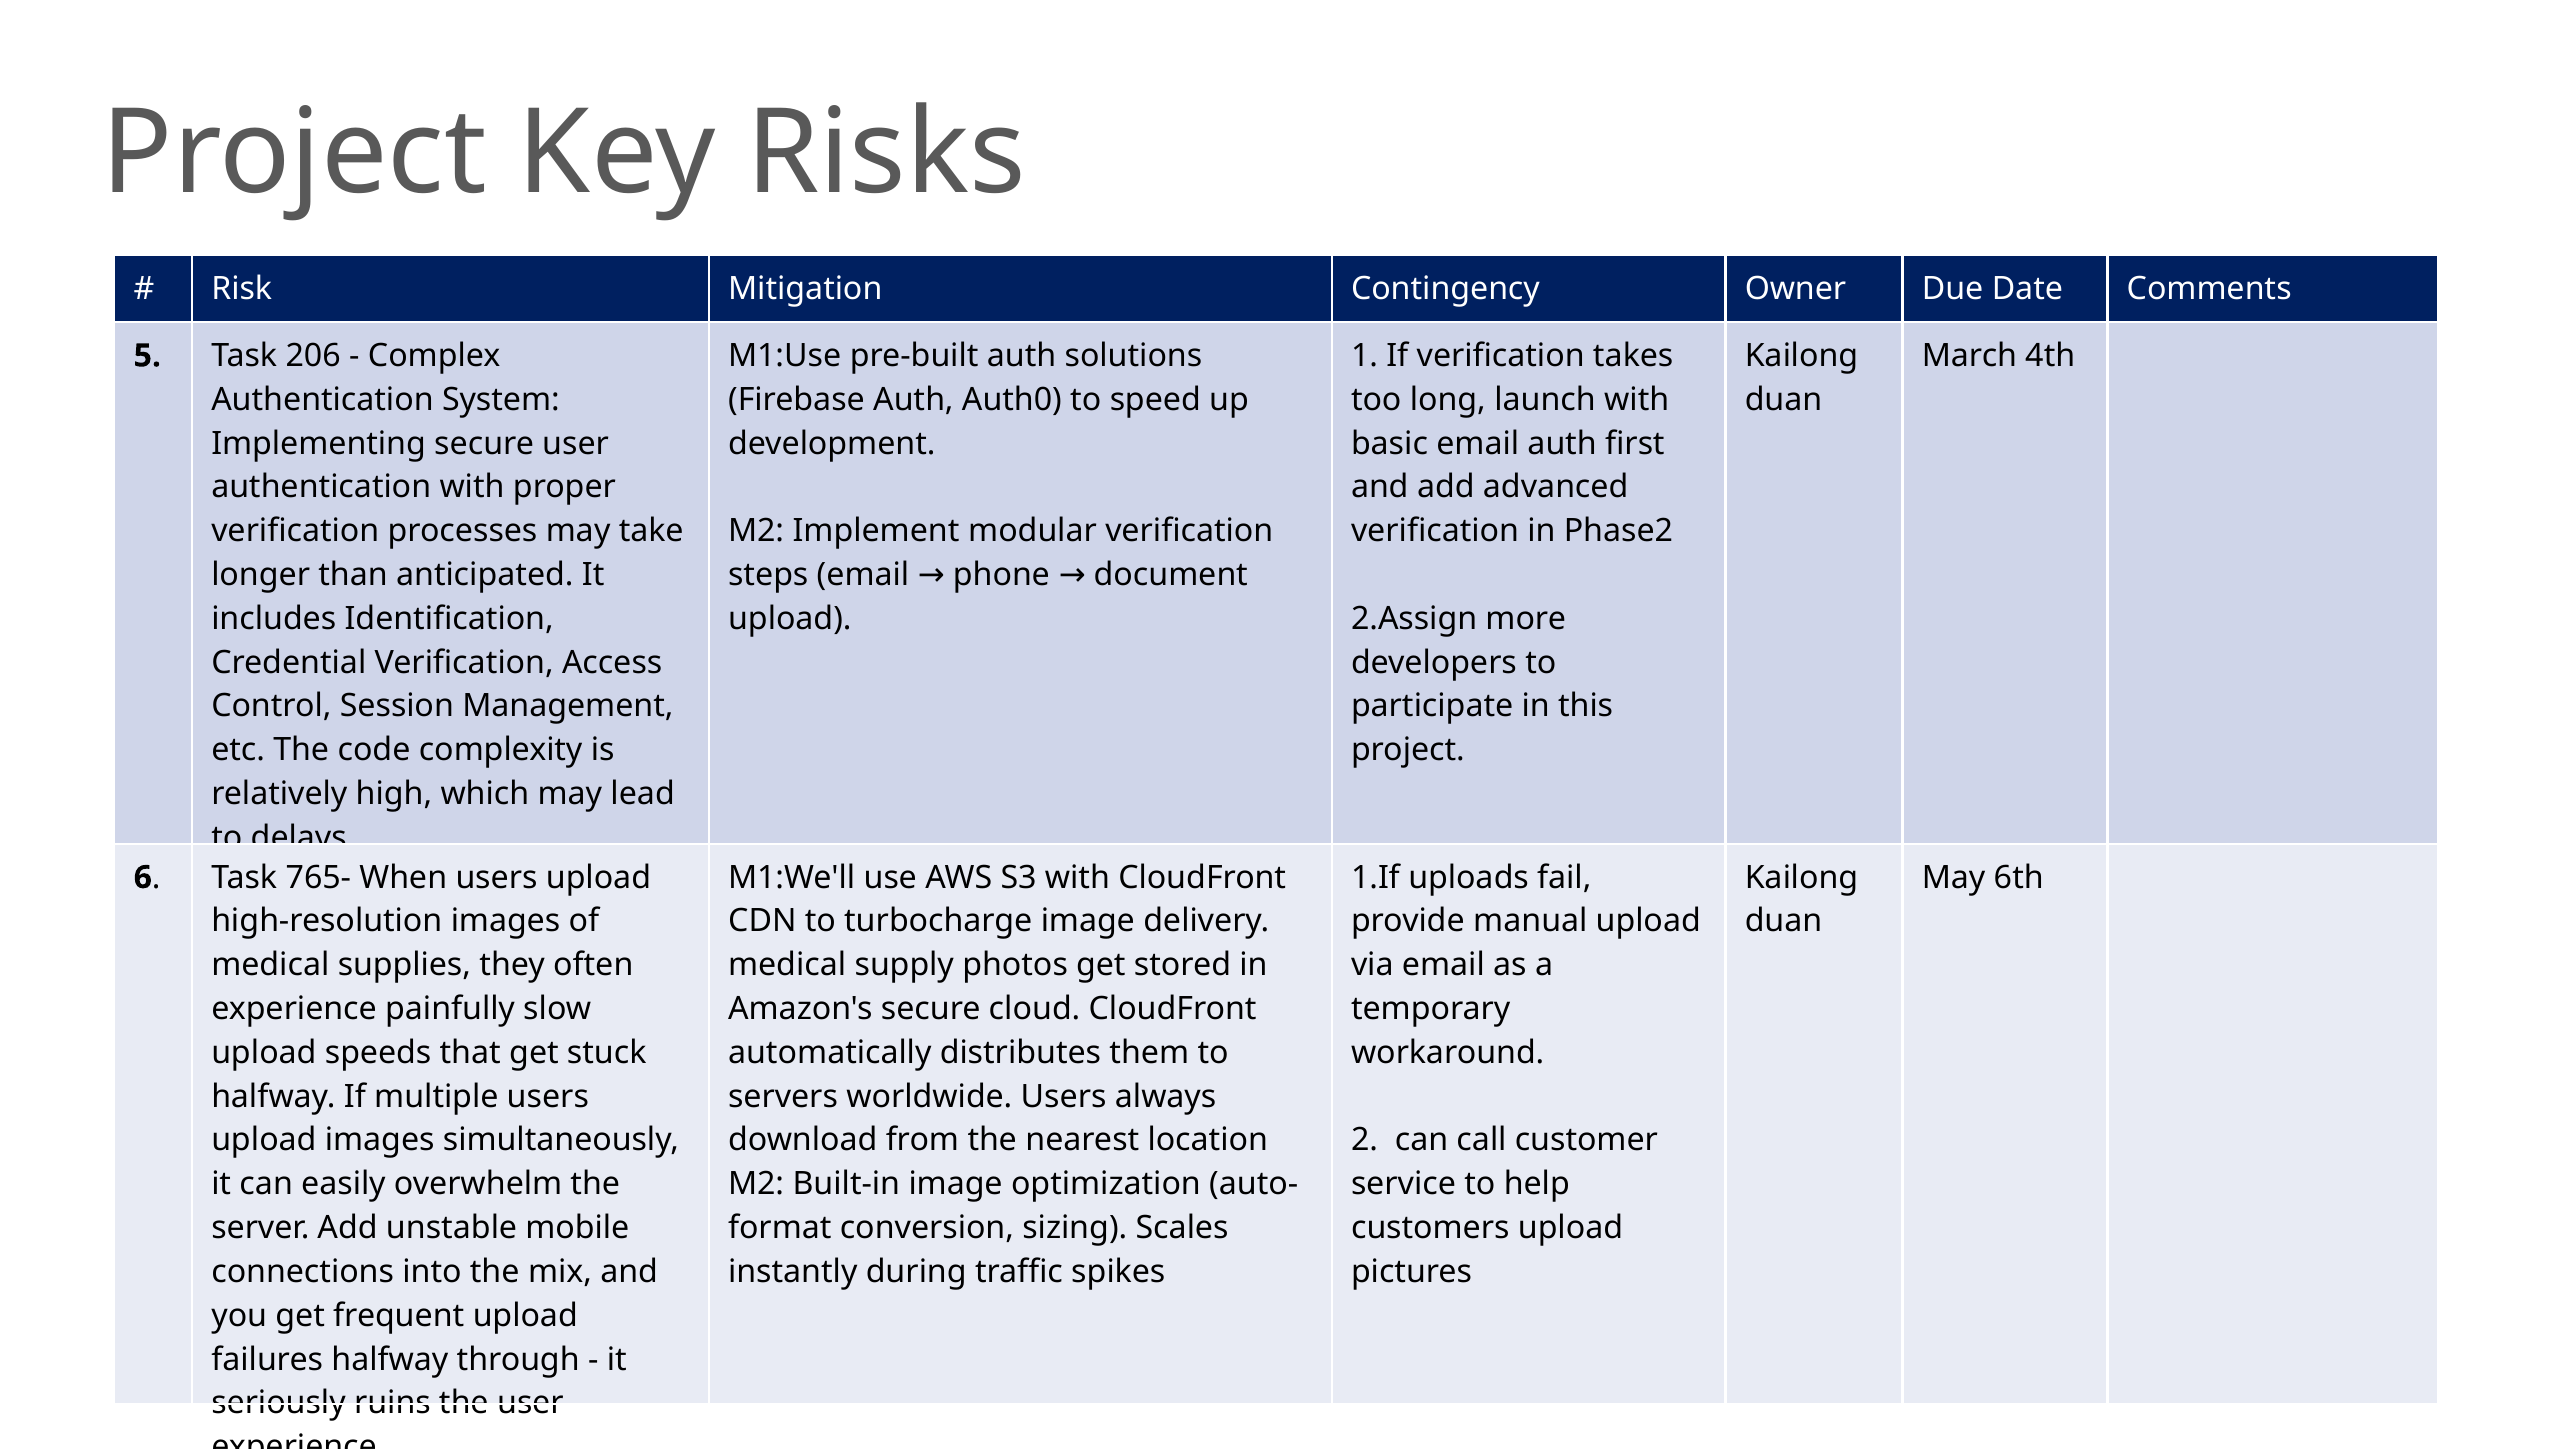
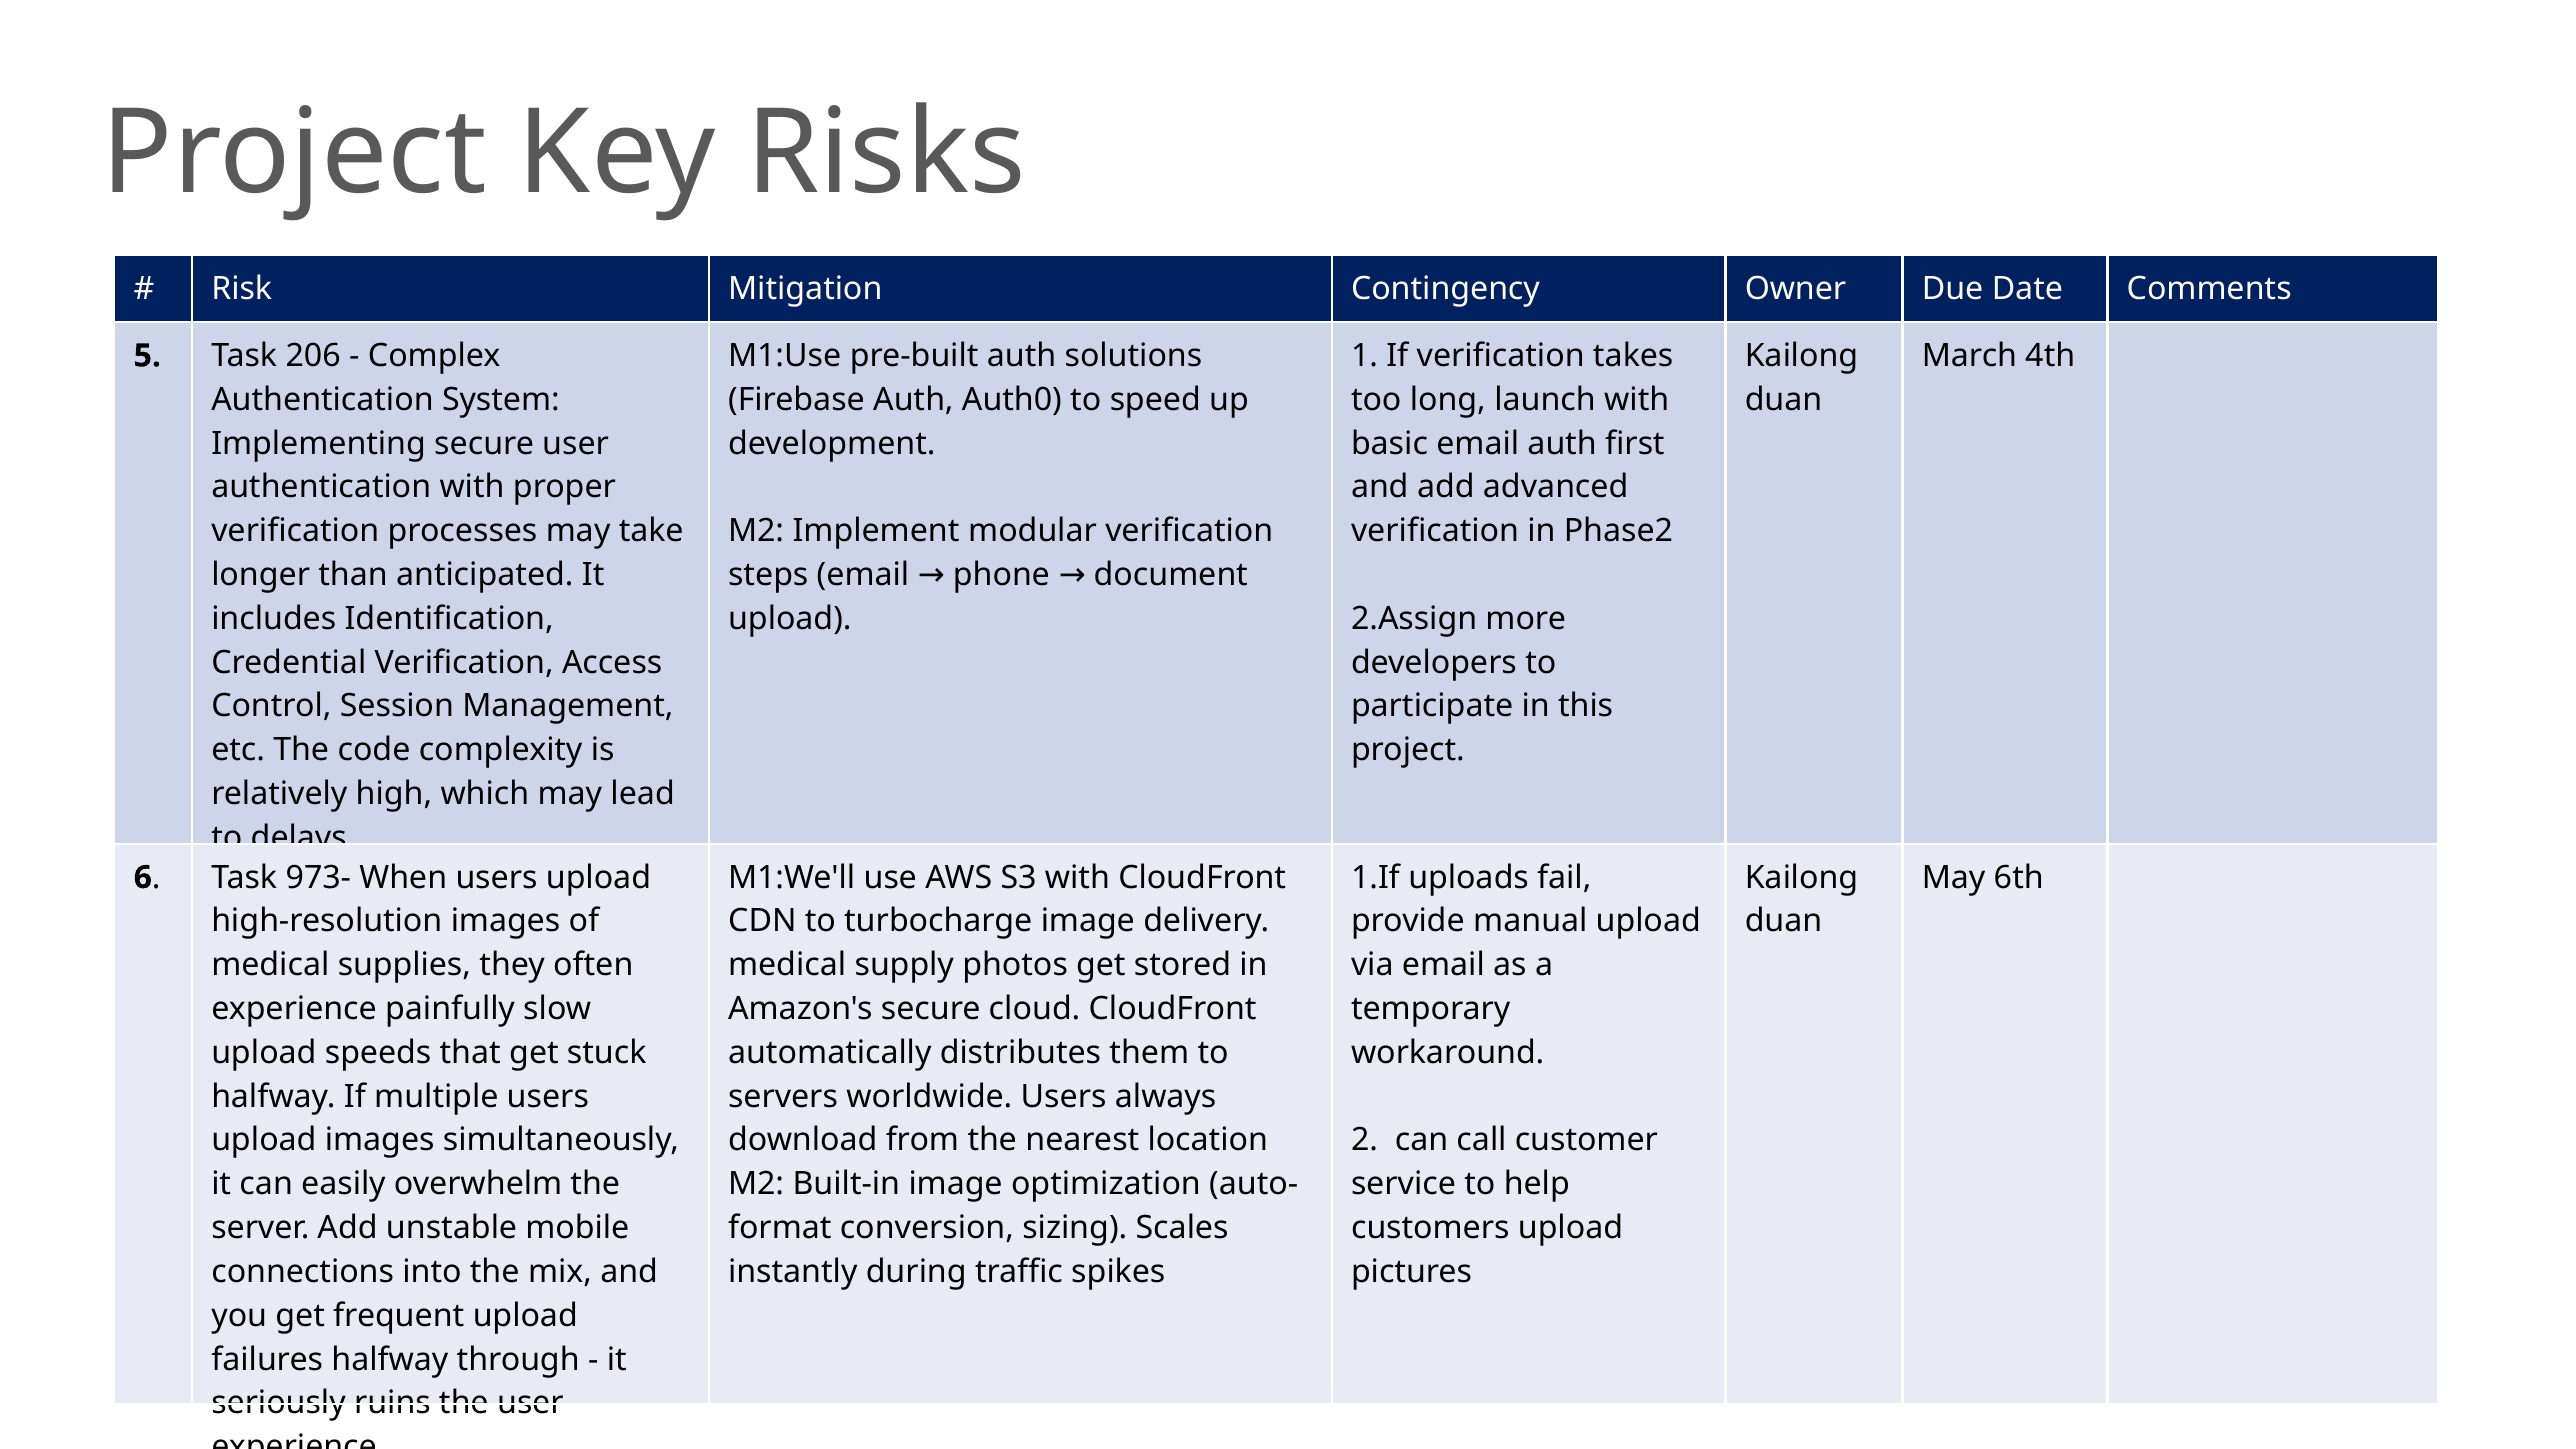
765-: 765- -> 973- (318, 877)
